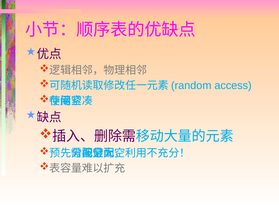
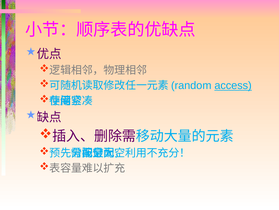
access underline: none -> present (233, 85)
